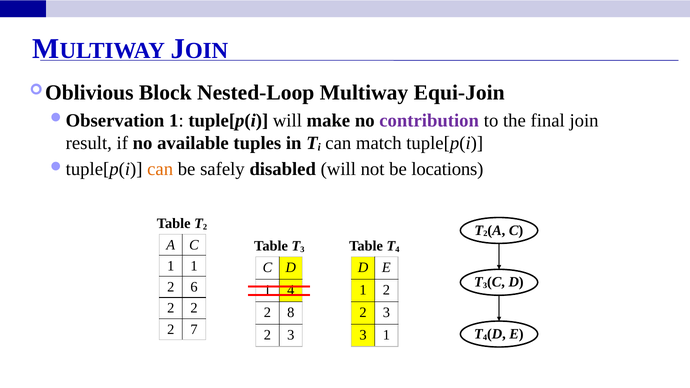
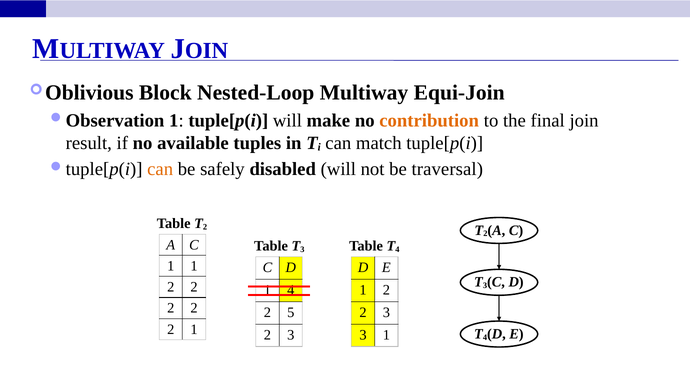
contribution colour: purple -> orange (429, 121)
locations: locations -> traversal (447, 169)
6: 6 -> 2 (194, 287)
8: 8 -> 5 (291, 312)
2 7: 7 -> 1 (194, 329)
